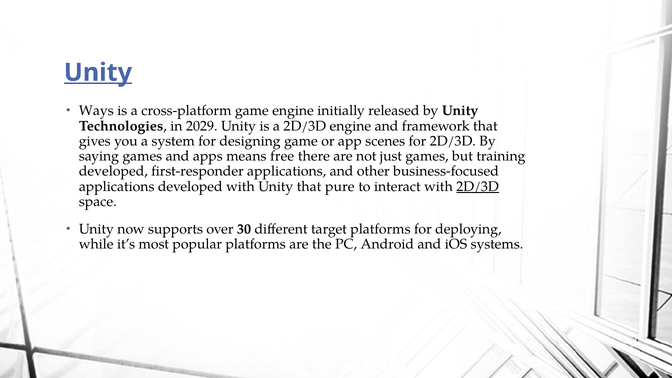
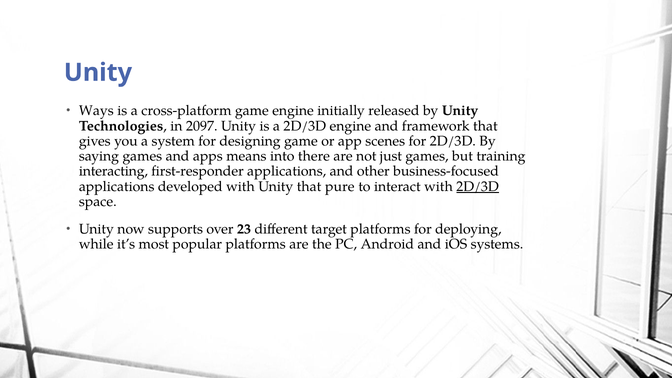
Unity underline: present -> none (98, 73)
2029: 2029 -> 2097 (202, 126)
free: free -> into (282, 156)
developed: developed -> interacting (113, 171)
30: 30 -> 23 (244, 229)
